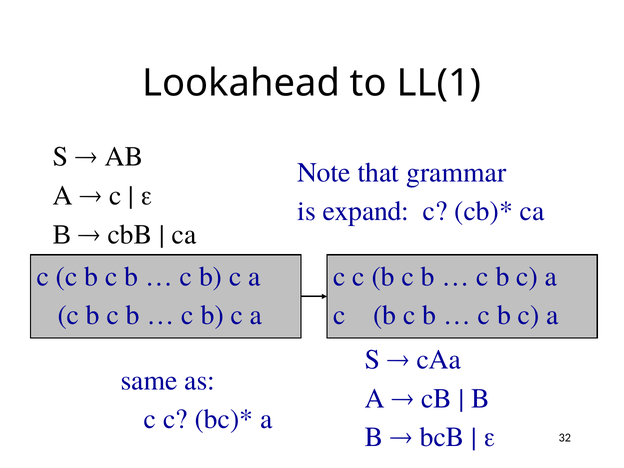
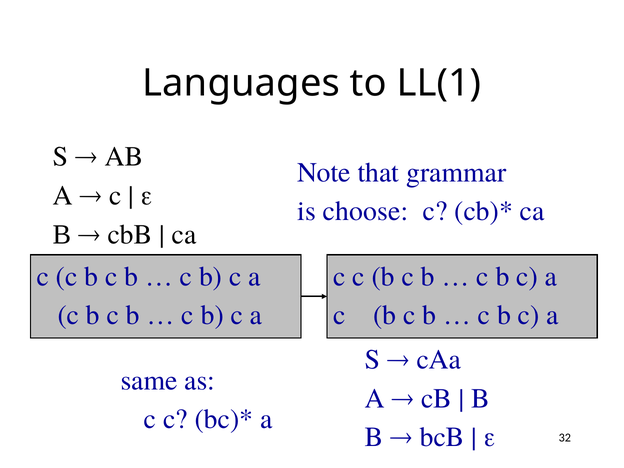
Lookahead: Lookahead -> Languages (241, 83)
expand: expand -> choose (366, 211)
